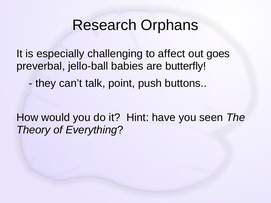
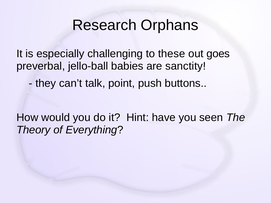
affect: affect -> these (172, 54)
butterfly: butterfly -> sanctity (186, 66)
